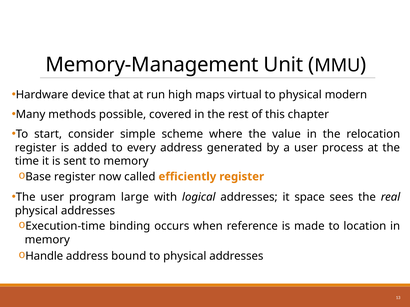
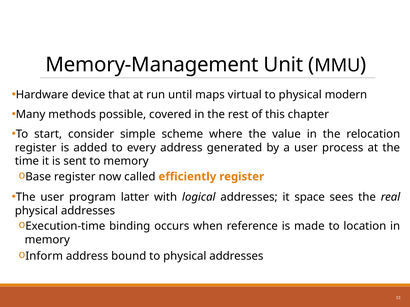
high: high -> until (180, 95)
large: large -> latter (135, 197)
Handle: Handle -> Inform (44, 256)
